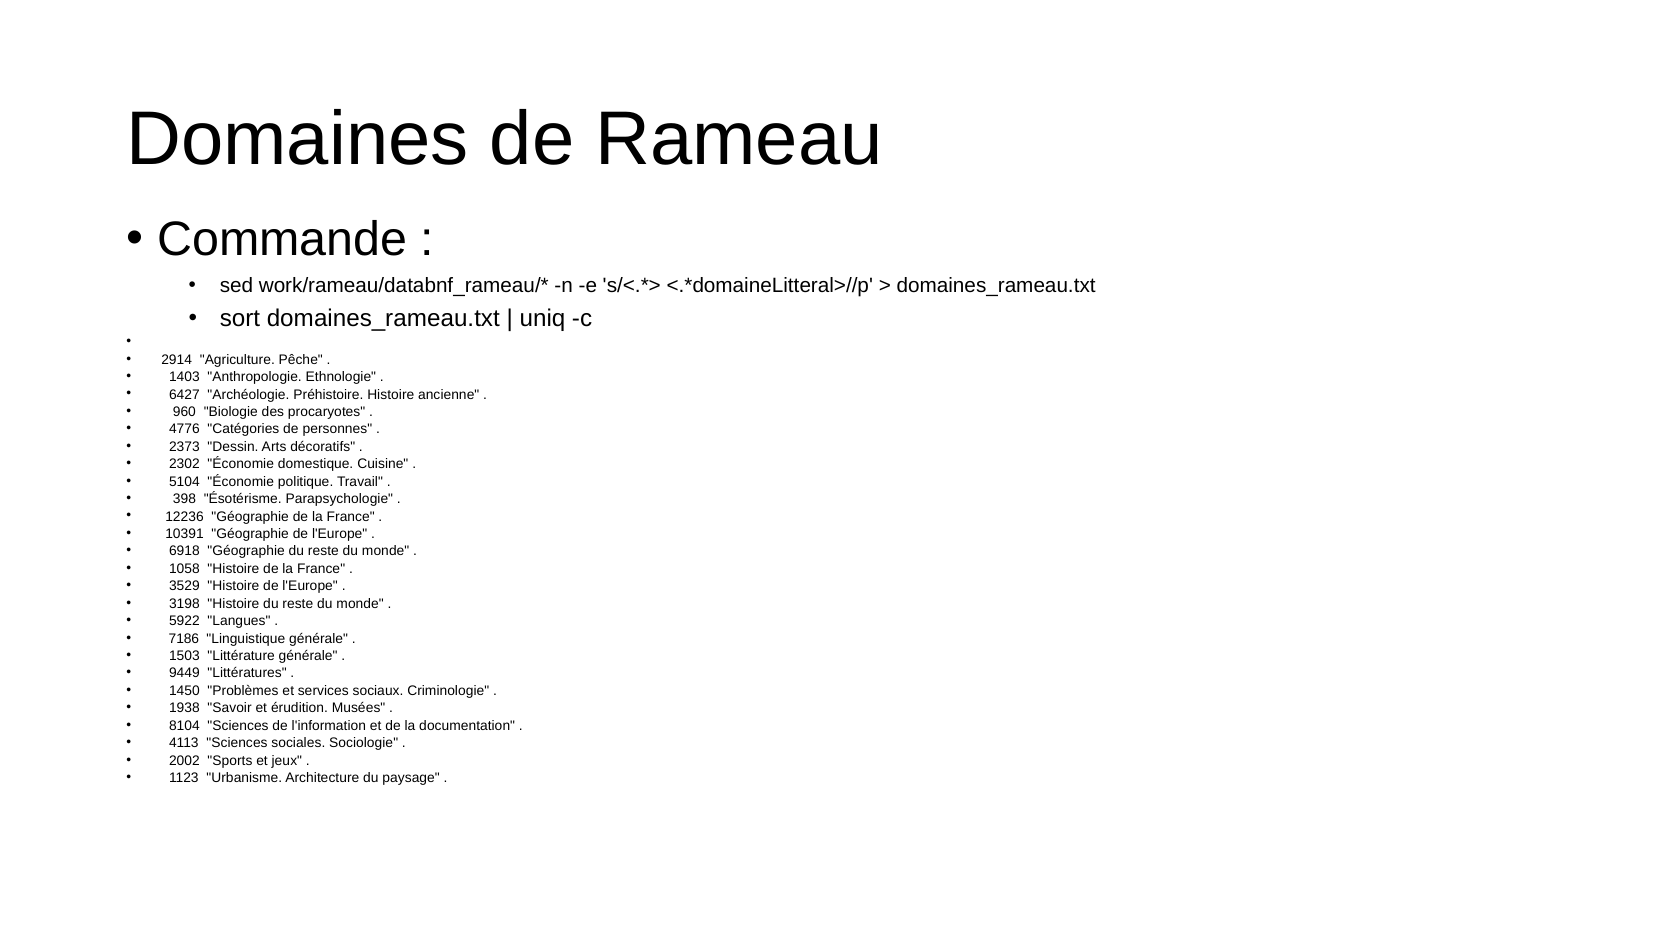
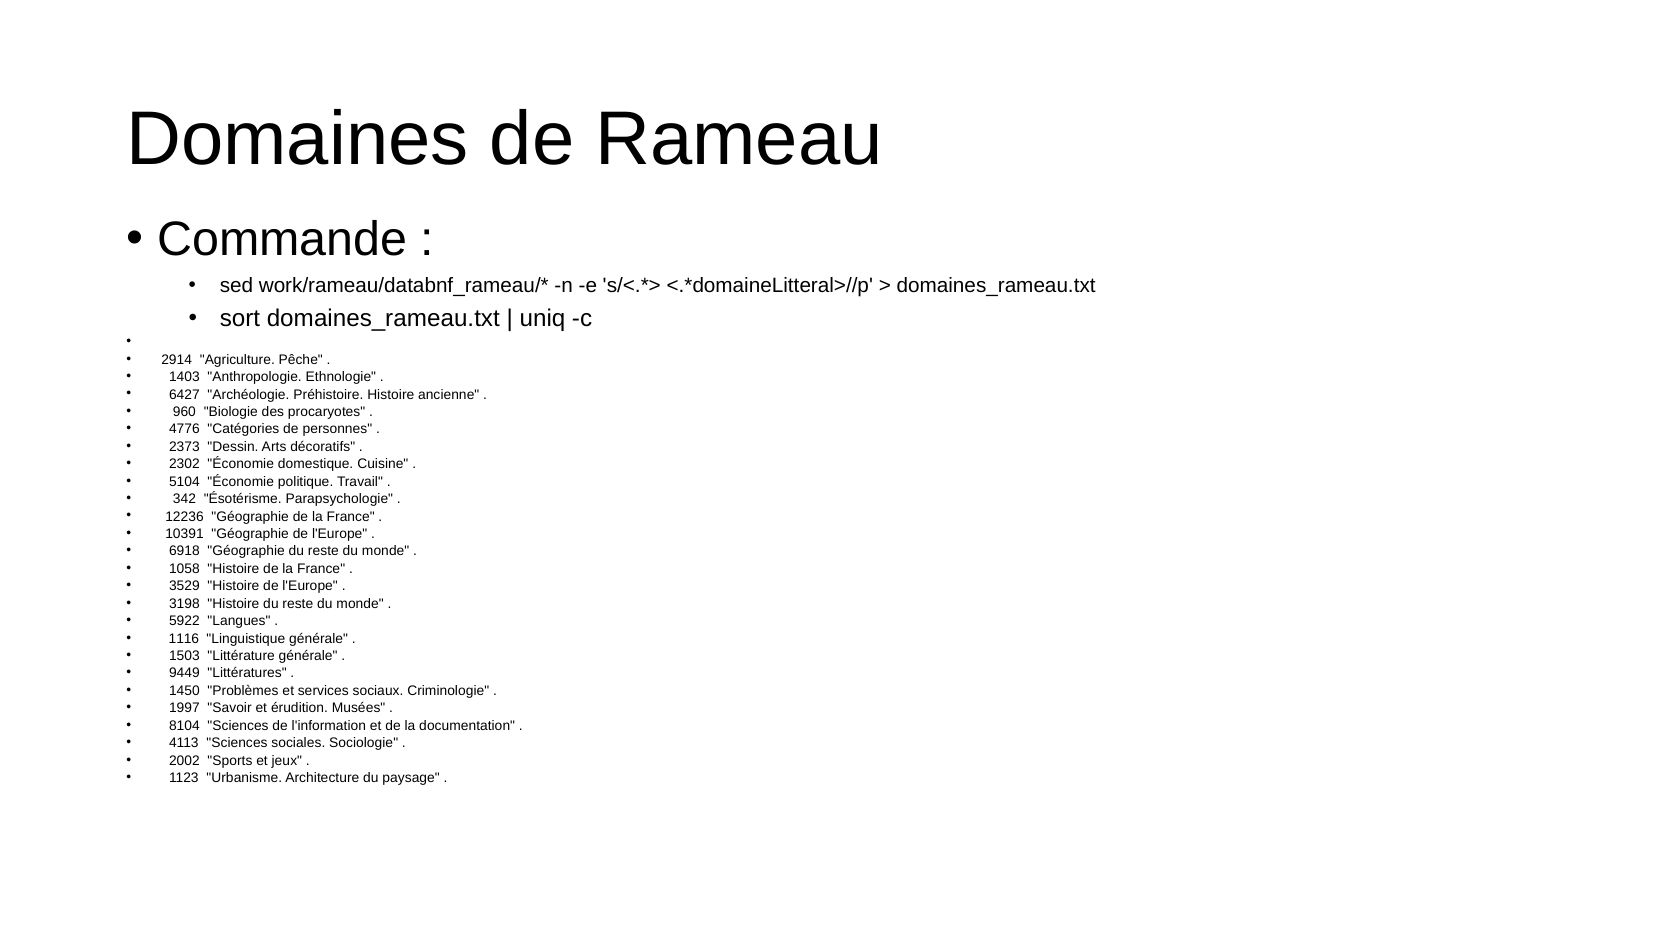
398: 398 -> 342 (184, 499)
7186: 7186 -> 1116 (184, 639)
1938: 1938 -> 1997 (184, 708)
